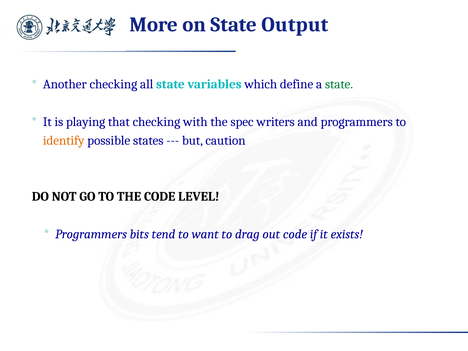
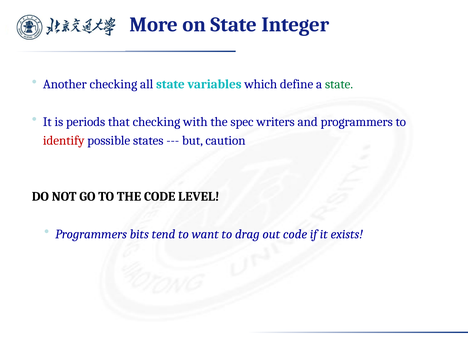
Output: Output -> Integer (295, 24)
playing: playing -> periods (86, 122)
identify colour: orange -> red (64, 140)
